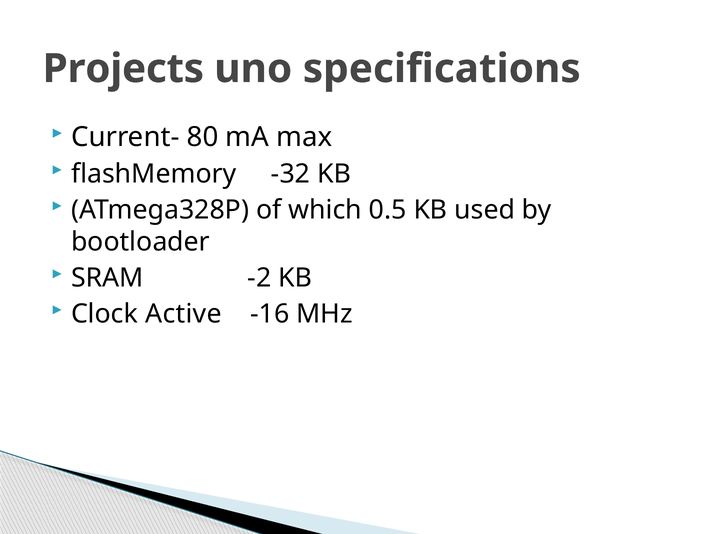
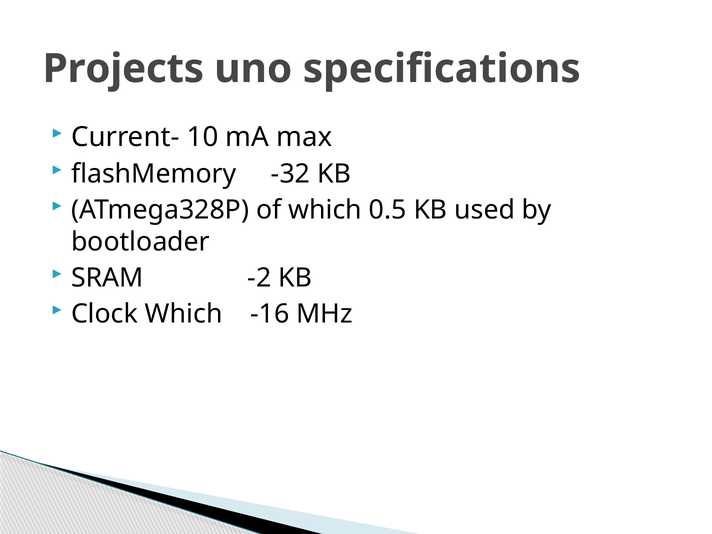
80: 80 -> 10 (203, 137)
Clock Active: Active -> Which (184, 314)
